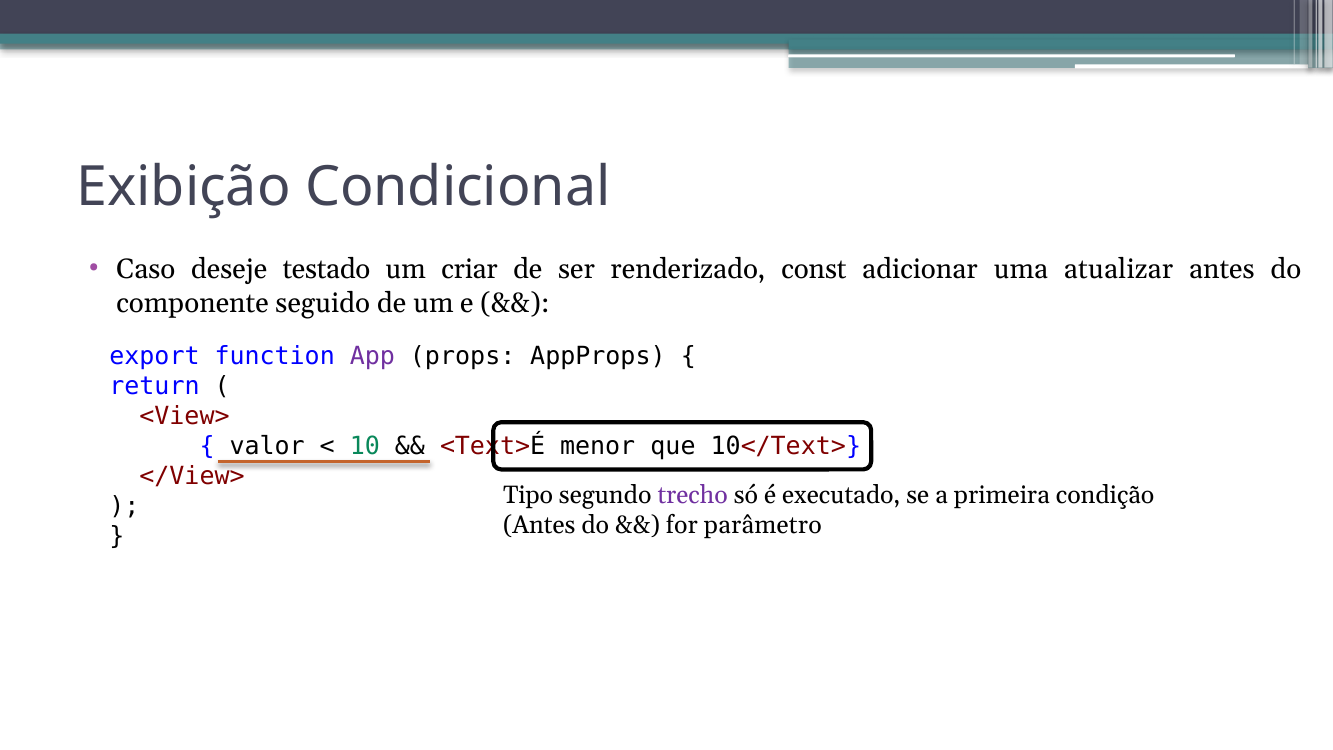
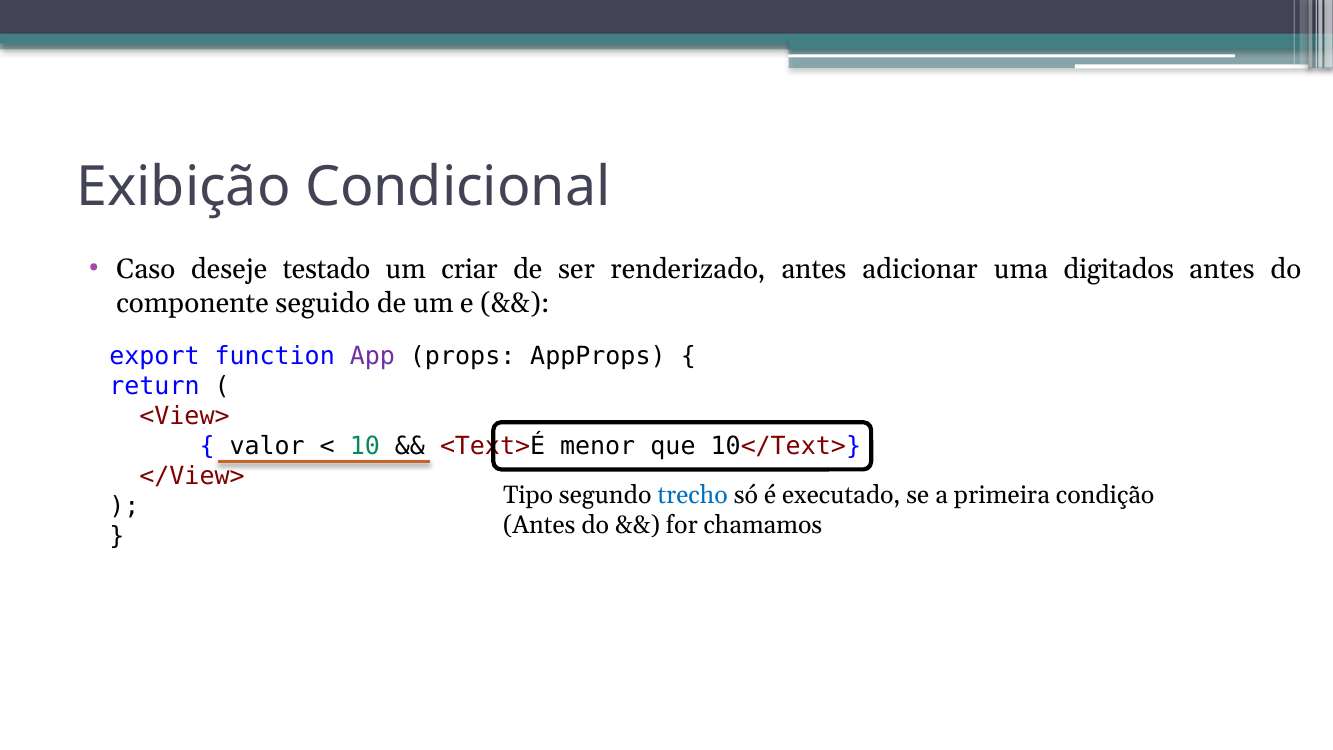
renderizado const: const -> antes (814, 269)
atualizar: atualizar -> digitados (1119, 269)
trecho colour: purple -> blue (693, 496)
parâmetro: parâmetro -> chamamos (763, 526)
